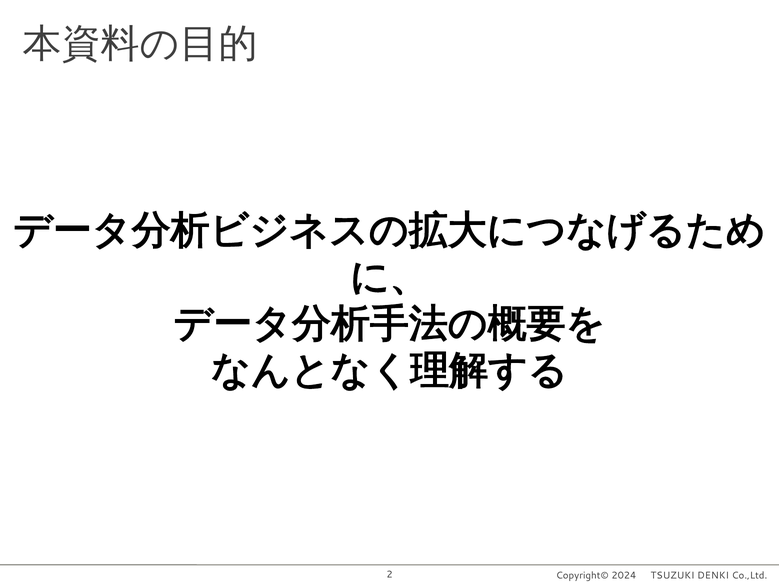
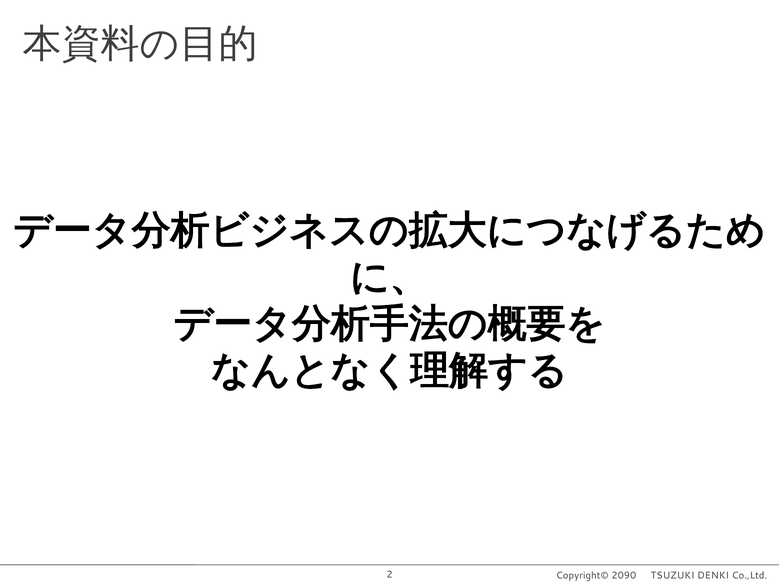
2024: 2024 -> 2090 (624, 576)
